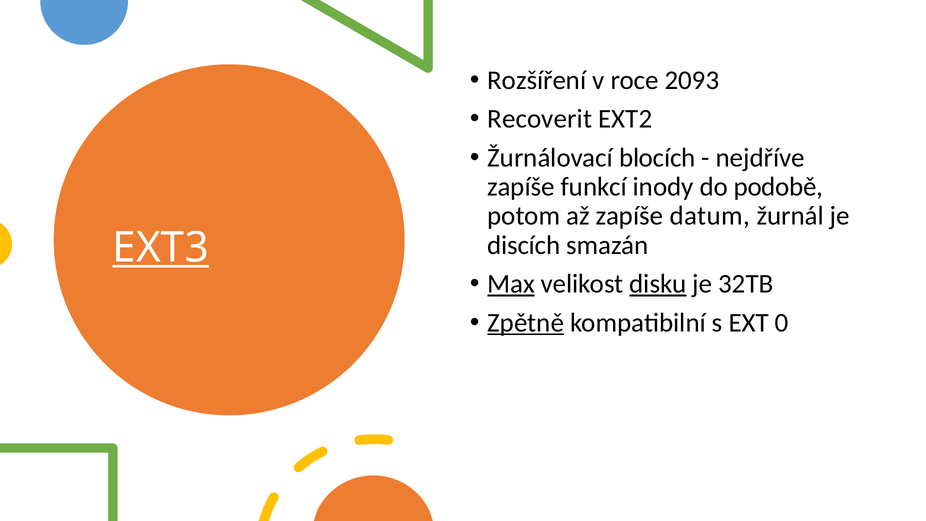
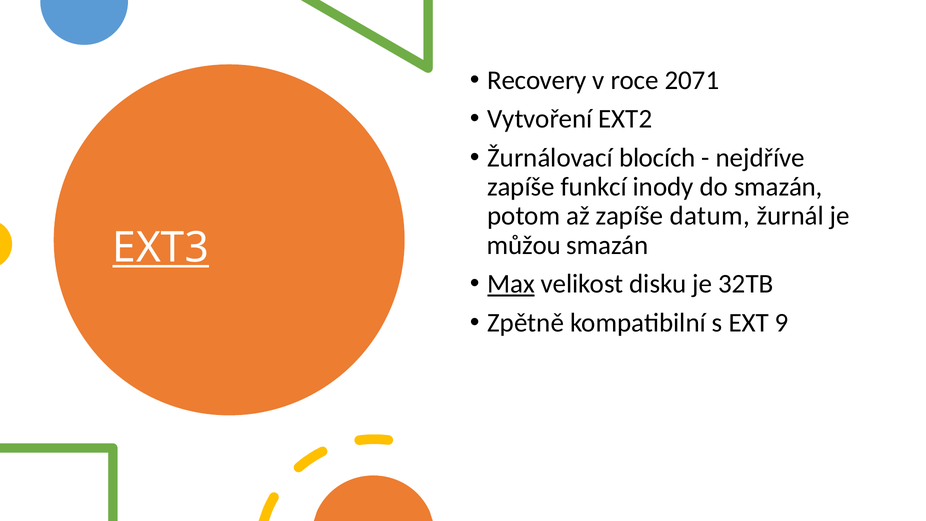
Rozšíření: Rozšíření -> Recovery (537, 80)
2093: 2093 -> 2071 (692, 80)
Recoverit: Recoverit -> Vytvoření (540, 119)
do podobě: podobě -> smazán (778, 187)
discích: discích -> můžou (524, 245)
disku underline: present -> none (658, 284)
Zpětně underline: present -> none (526, 323)
0: 0 -> 9 (782, 323)
